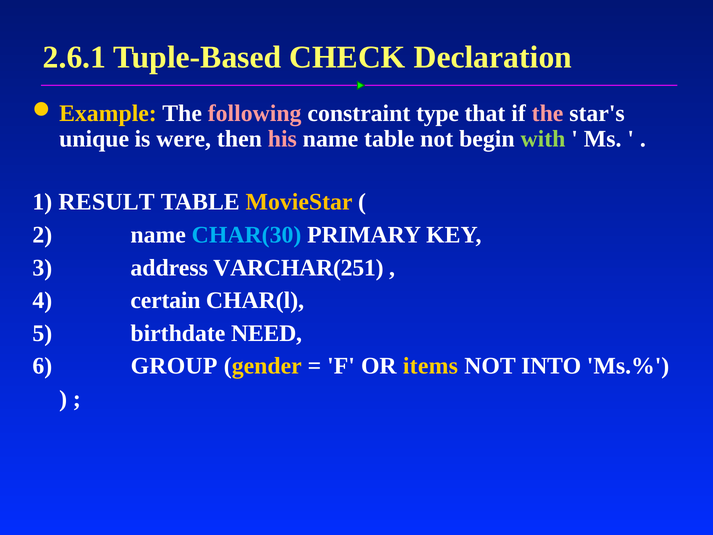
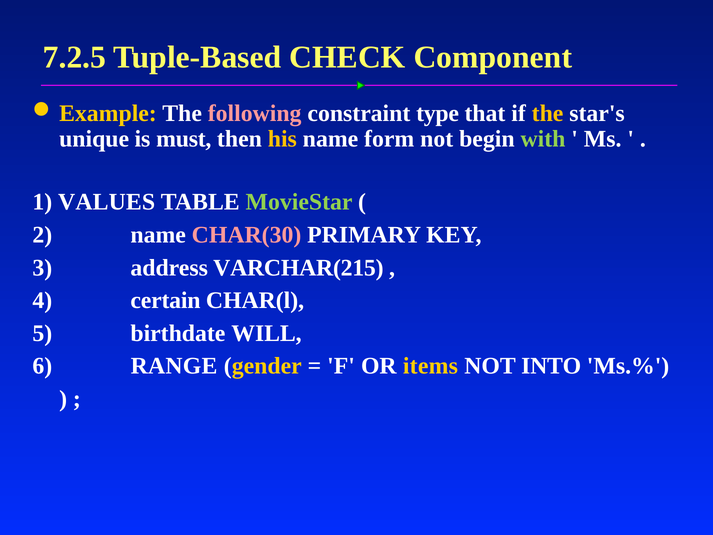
2.6.1: 2.6.1 -> 7.2.5 (74, 57)
Declaration: Declaration -> Component (493, 57)
the colour: pink -> yellow (548, 113)
were: were -> must (184, 139)
his colour: pink -> yellow (282, 139)
name table: table -> form (389, 139)
RESULT: RESULT -> VALUES (107, 202)
MovieStar colour: yellow -> light green (299, 202)
CHAR(30 colour: light blue -> pink (247, 235)
VARCHAR(251: VARCHAR(251 -> VARCHAR(215 (298, 268)
NEED: NEED -> WILL (266, 333)
GROUP: GROUP -> RANGE (174, 366)
